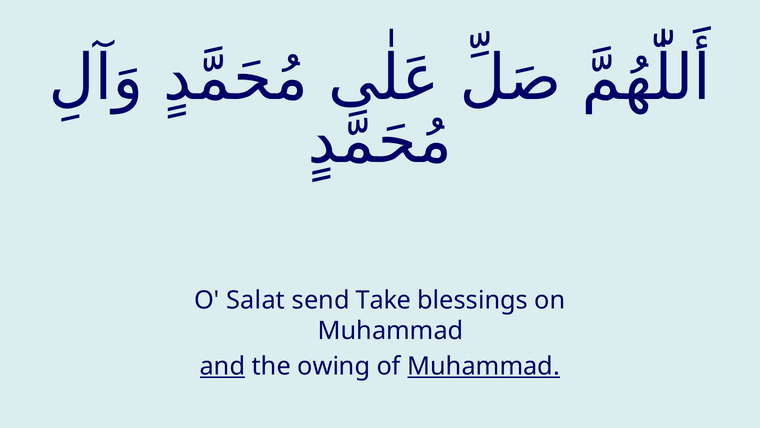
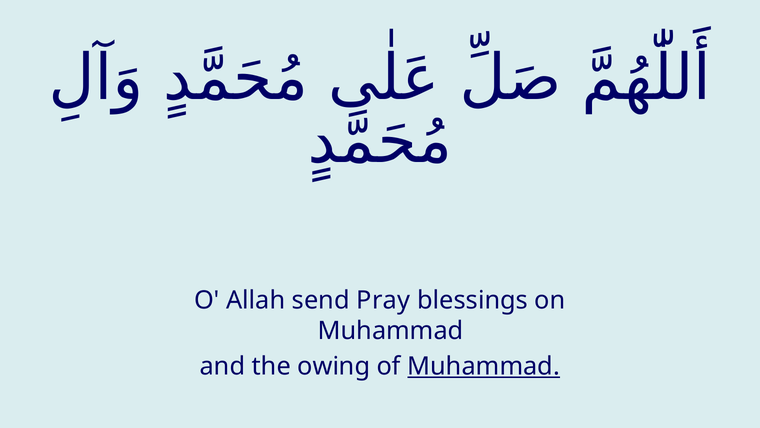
Salat: Salat -> Allah (256, 300)
Take: Take -> Pray (383, 300)
and underline: present -> none (222, 366)
